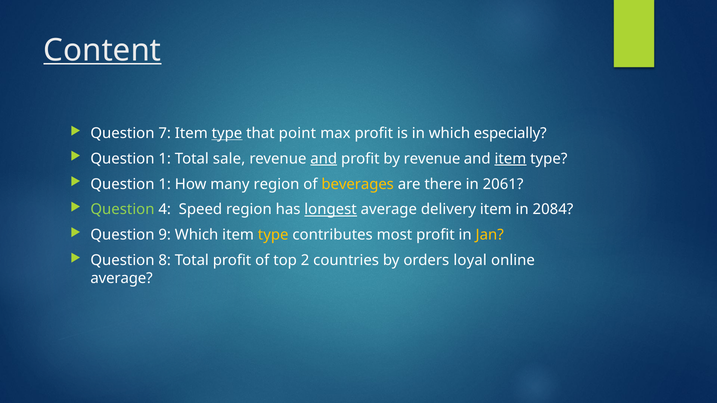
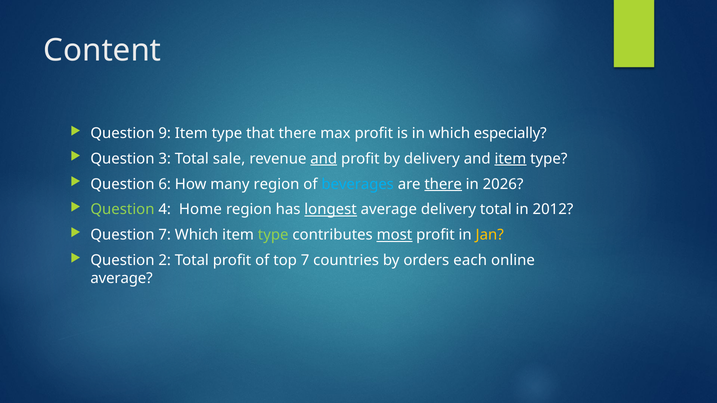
Content underline: present -> none (102, 50)
7: 7 -> 9 (165, 133)
type underline: present -> none (227, 133)
that point: point -> there (297, 133)
1: 1 -> 3 (165, 159)
by revenue: revenue -> delivery (432, 159)
1: 1 -> 6 (165, 184)
beverages colour: yellow -> light blue (358, 184)
there underline: none -> present (443, 184)
2061: 2061 -> 2026 (503, 184)
Speed: Speed -> Home (200, 210)
delivery item: item -> total (496, 210)
2084: 2084 -> 2012 (553, 210)
Question 9: 9 -> 7 (165, 235)
type colour: yellow -> light green (273, 235)
most underline: none -> present (394, 235)
8: 8 -> 2 (165, 260)
top 2: 2 -> 7 (305, 260)
loyal: loyal -> each (470, 260)
